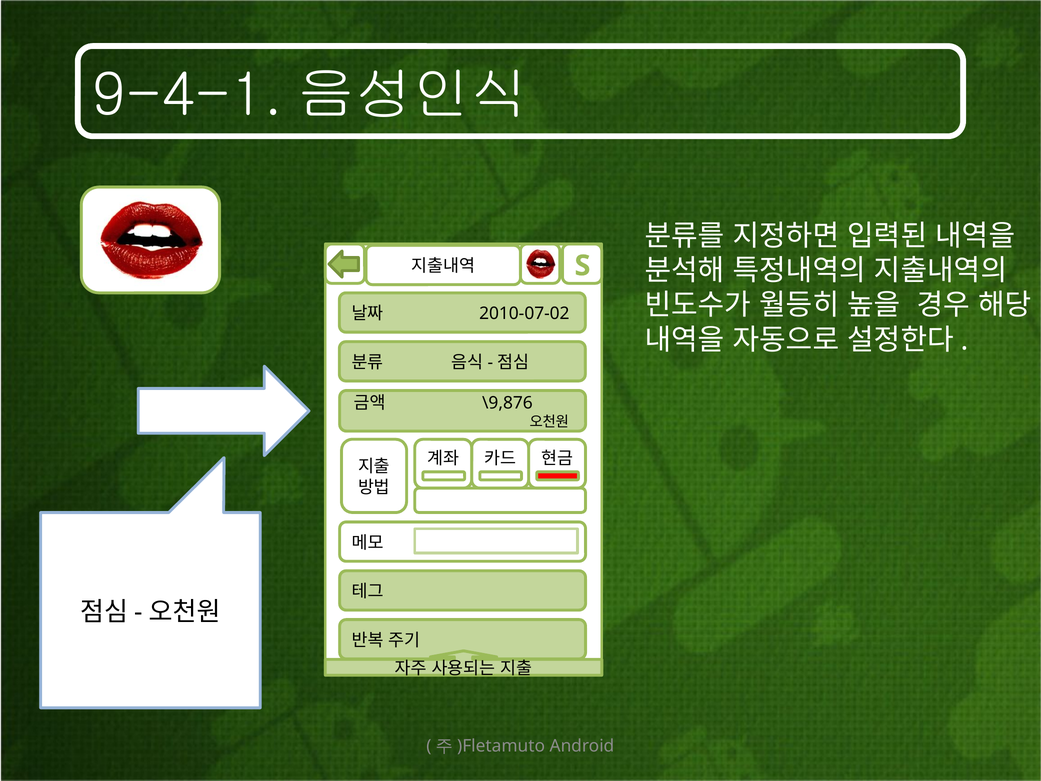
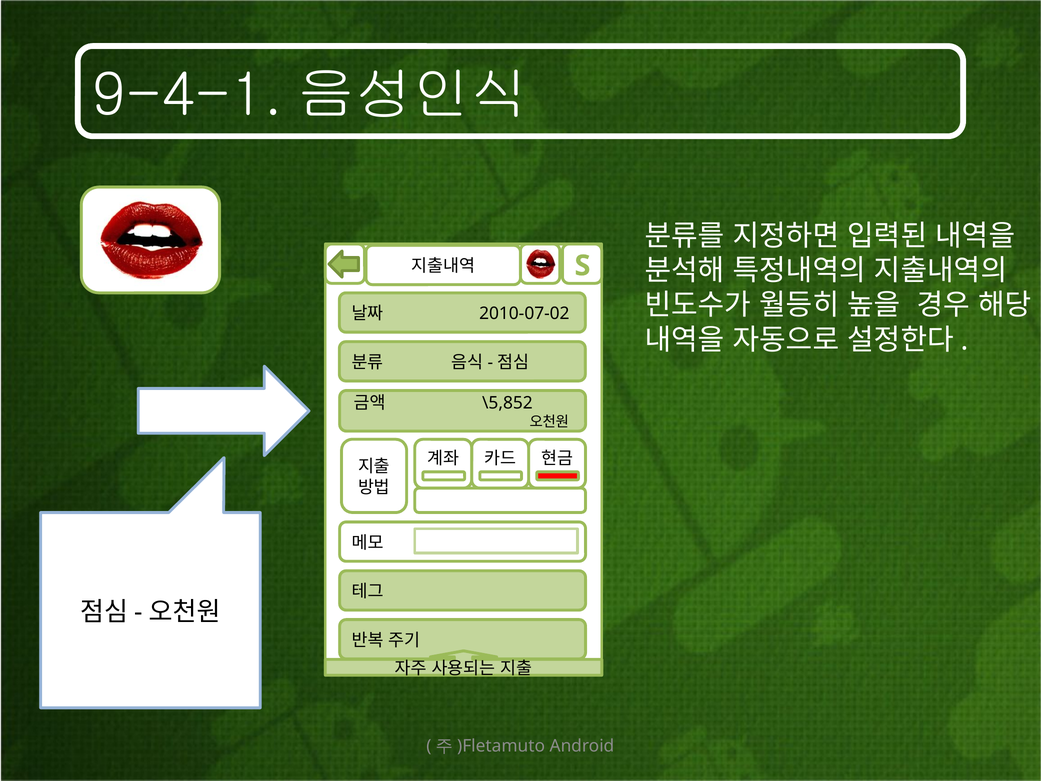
\9,876: \9,876 -> \5,852 (507, 403)
